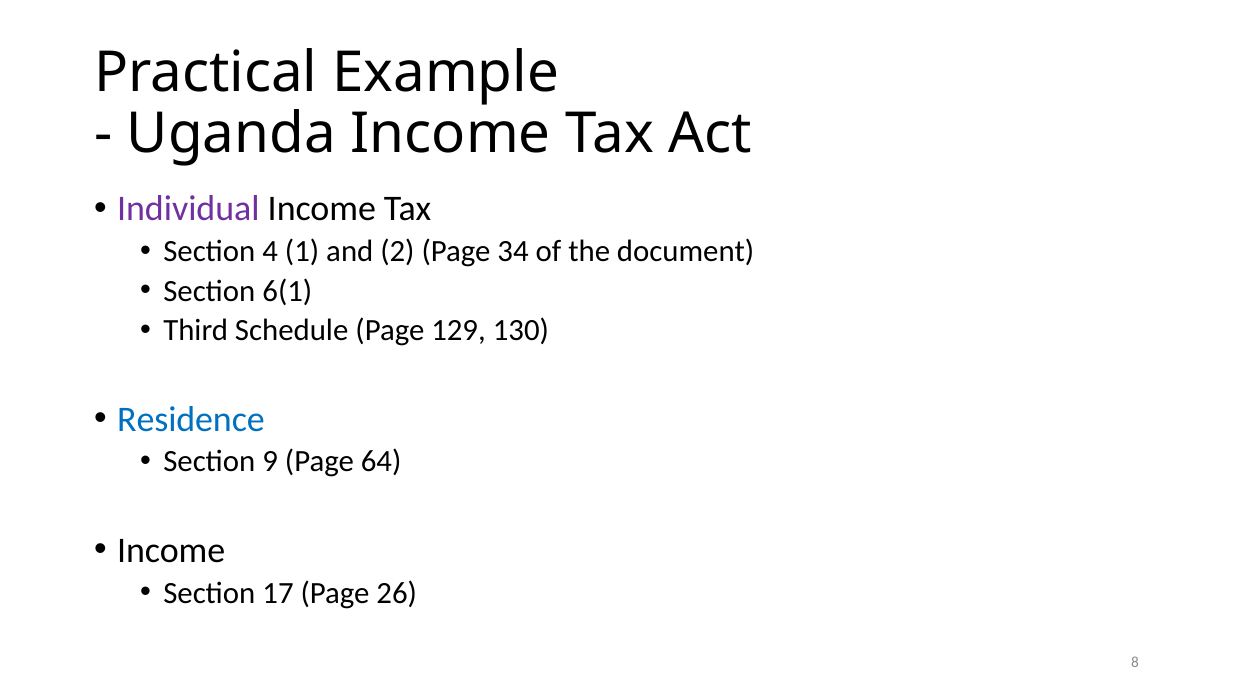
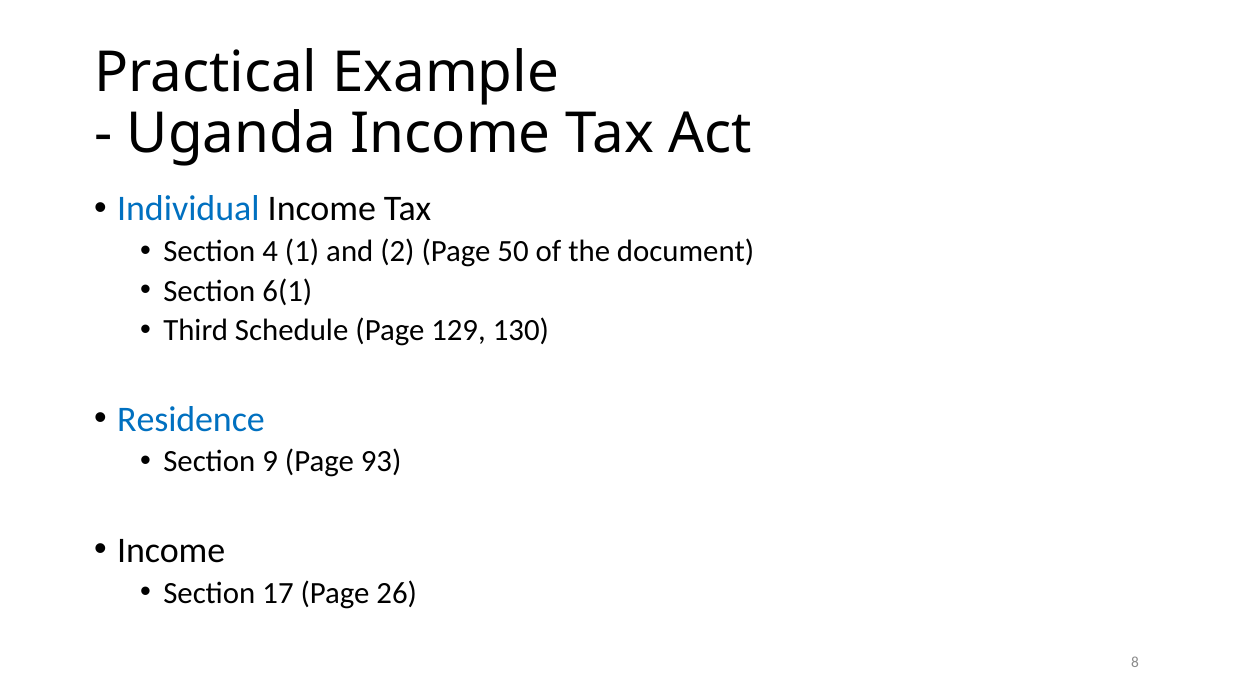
Individual colour: purple -> blue (188, 208)
34: 34 -> 50 (513, 251)
64: 64 -> 93 (381, 461)
